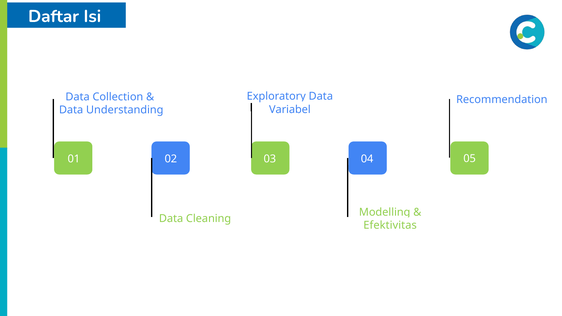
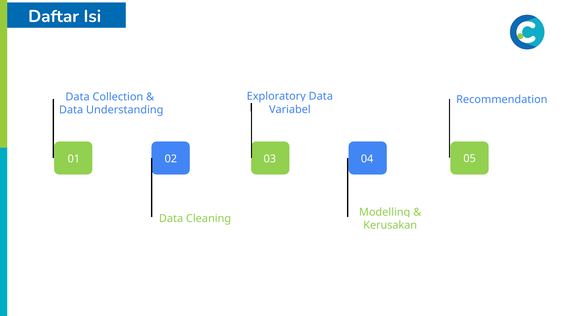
Efektivitas: Efektivitas -> Kerusakan (390, 225)
